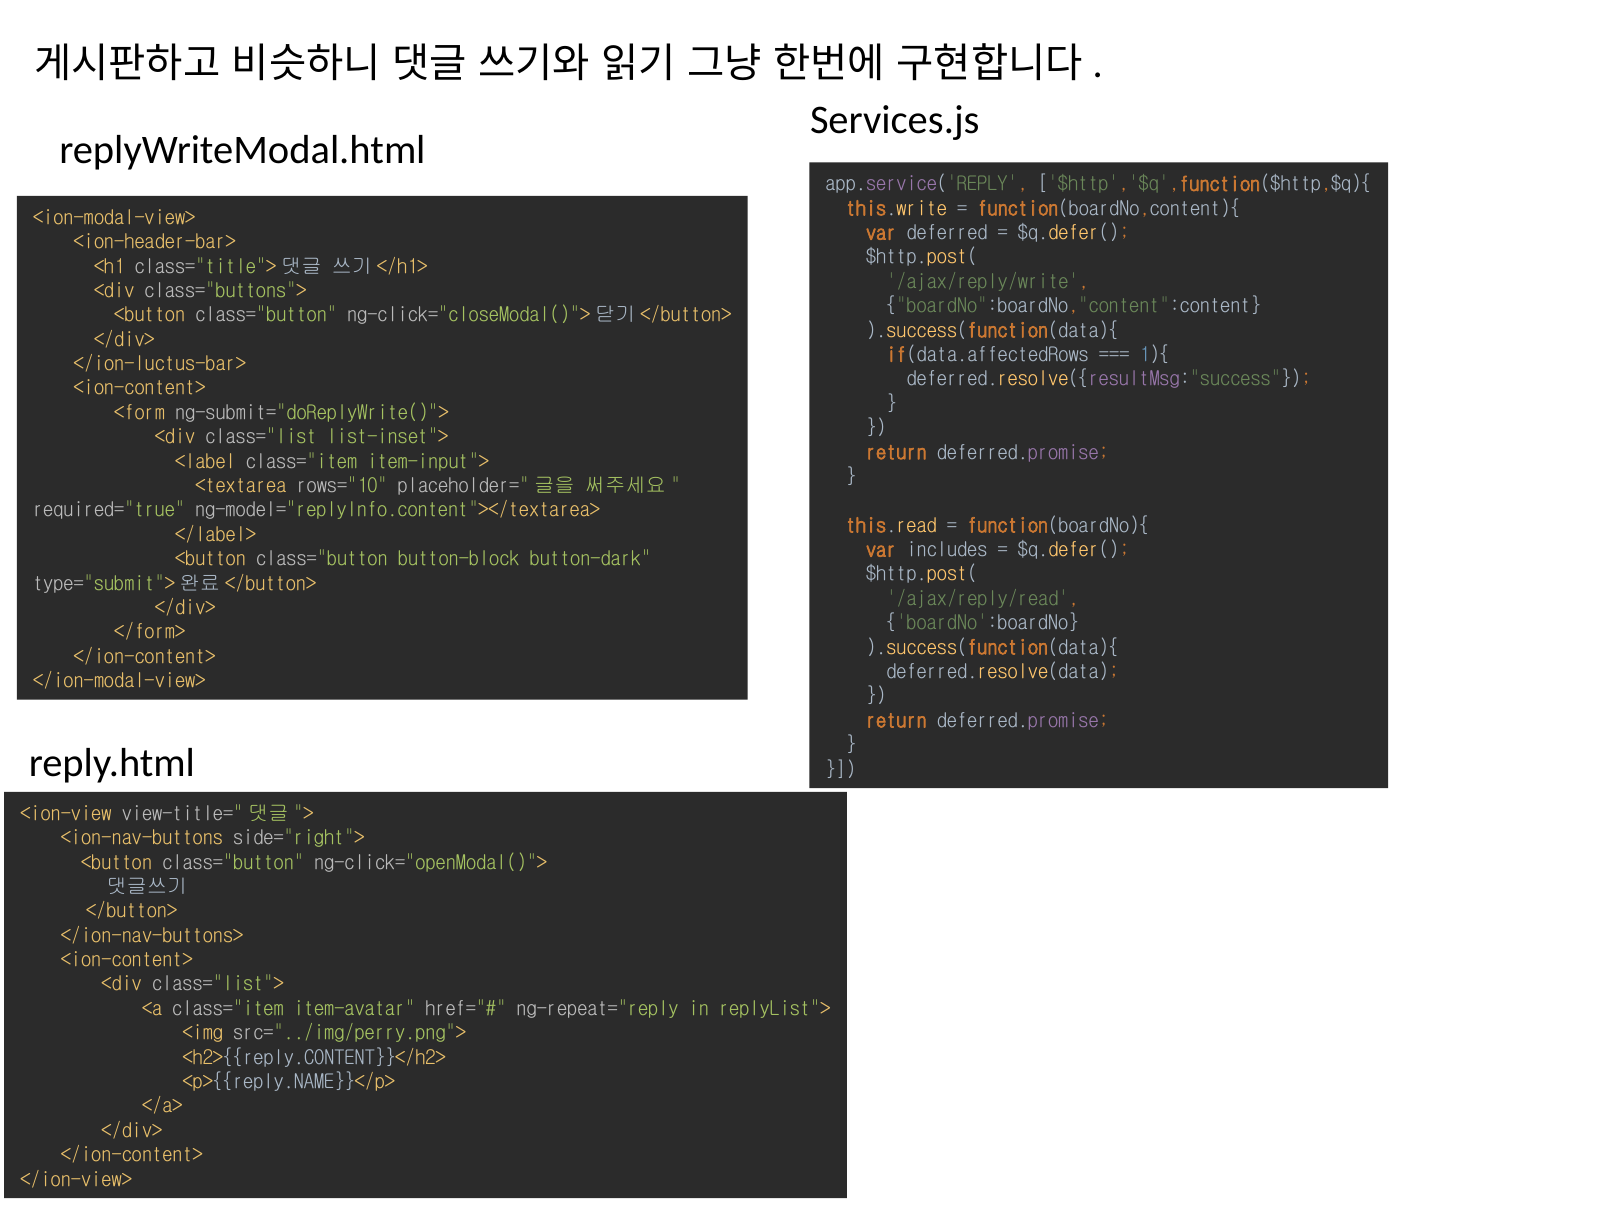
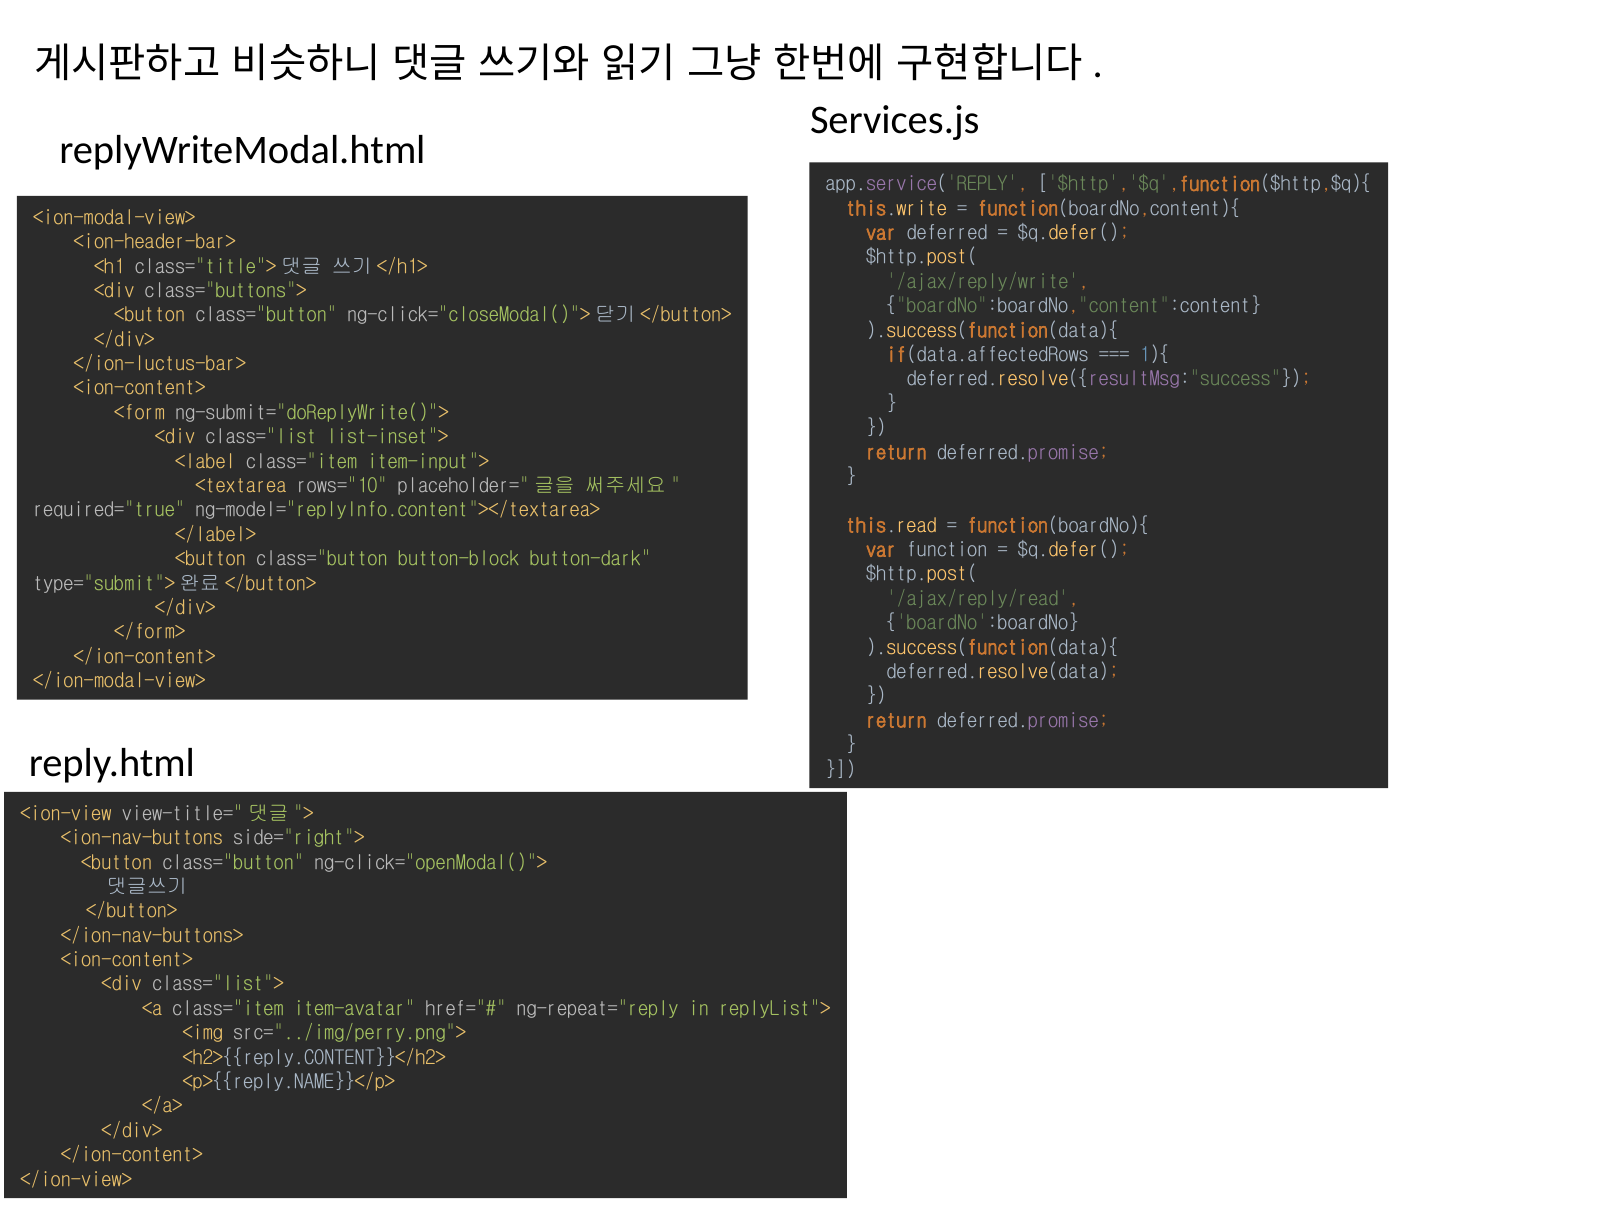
includes: includes -> function (947, 550)
